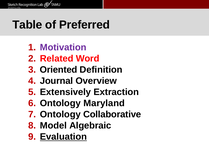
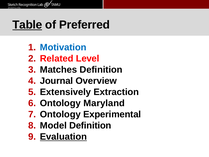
Table underline: none -> present (27, 25)
Motivation colour: purple -> blue (63, 47)
Word: Word -> Level (88, 58)
Oriented: Oriented -> Matches (59, 70)
Collaborative: Collaborative -> Experimental (112, 114)
Model Algebraic: Algebraic -> Definition (90, 125)
